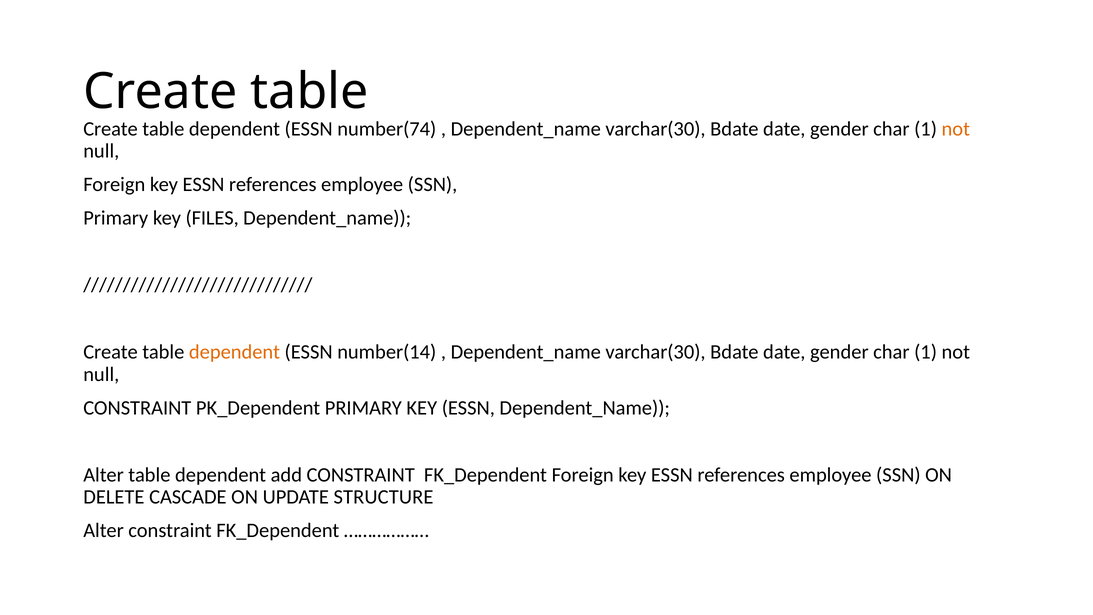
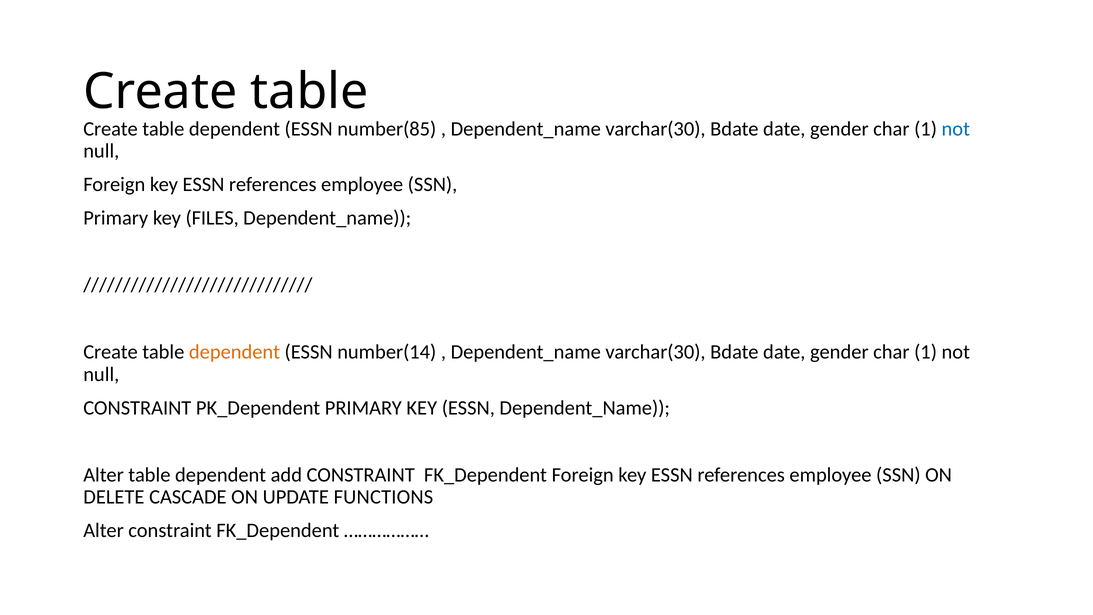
number(74: number(74 -> number(85 (387, 129)
not colour: orange -> blue (956, 129)
STRUCTURE: STRUCTURE -> FUNCTIONS (383, 497)
